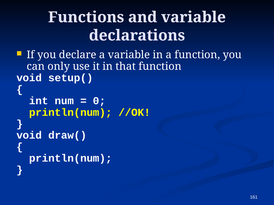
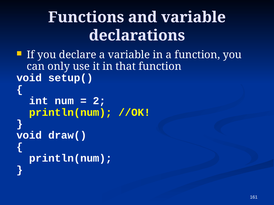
0: 0 -> 2 (99, 101)
